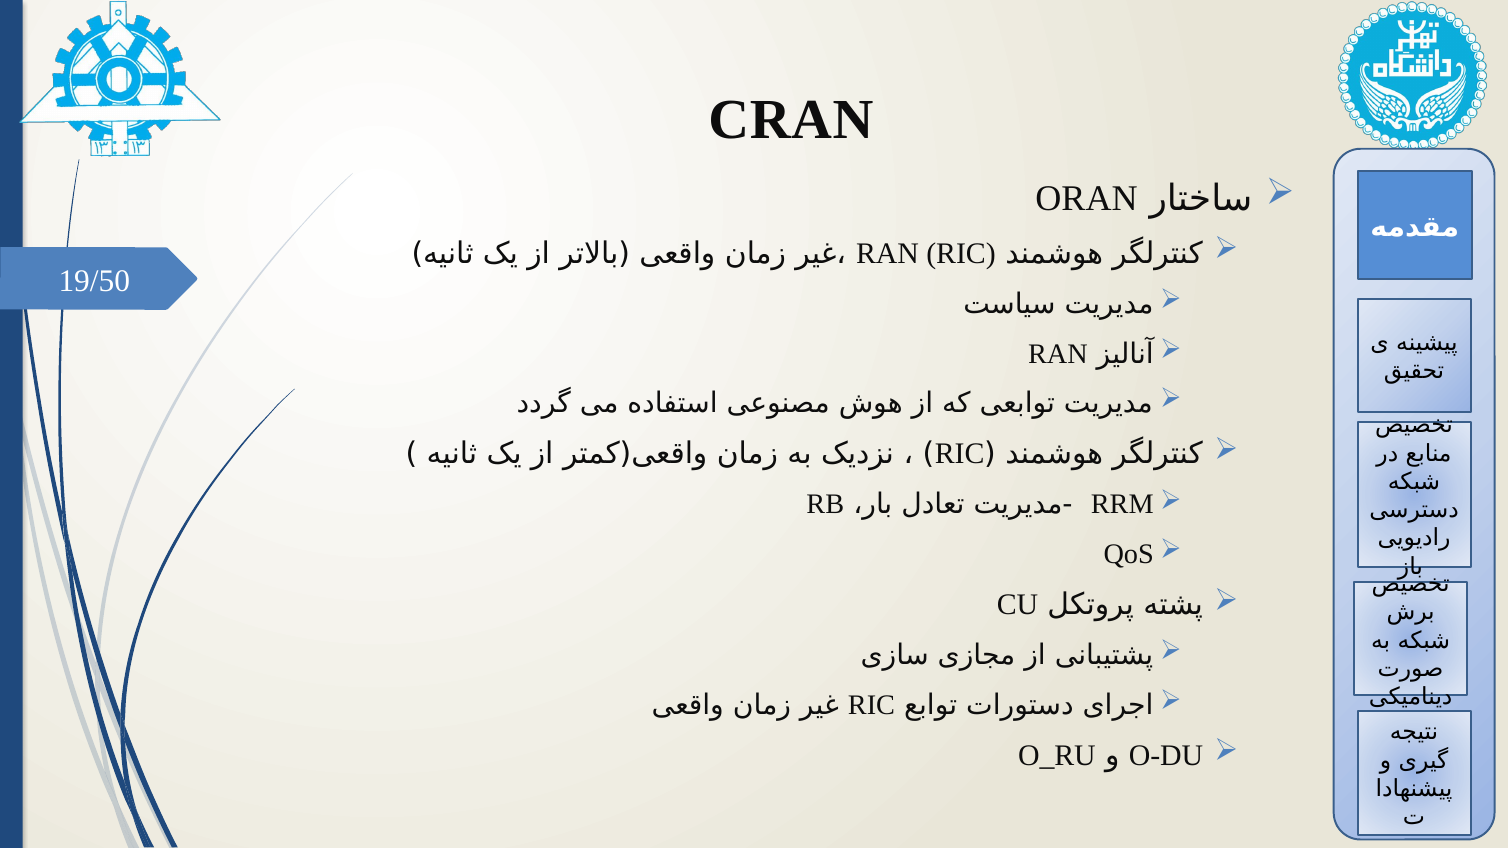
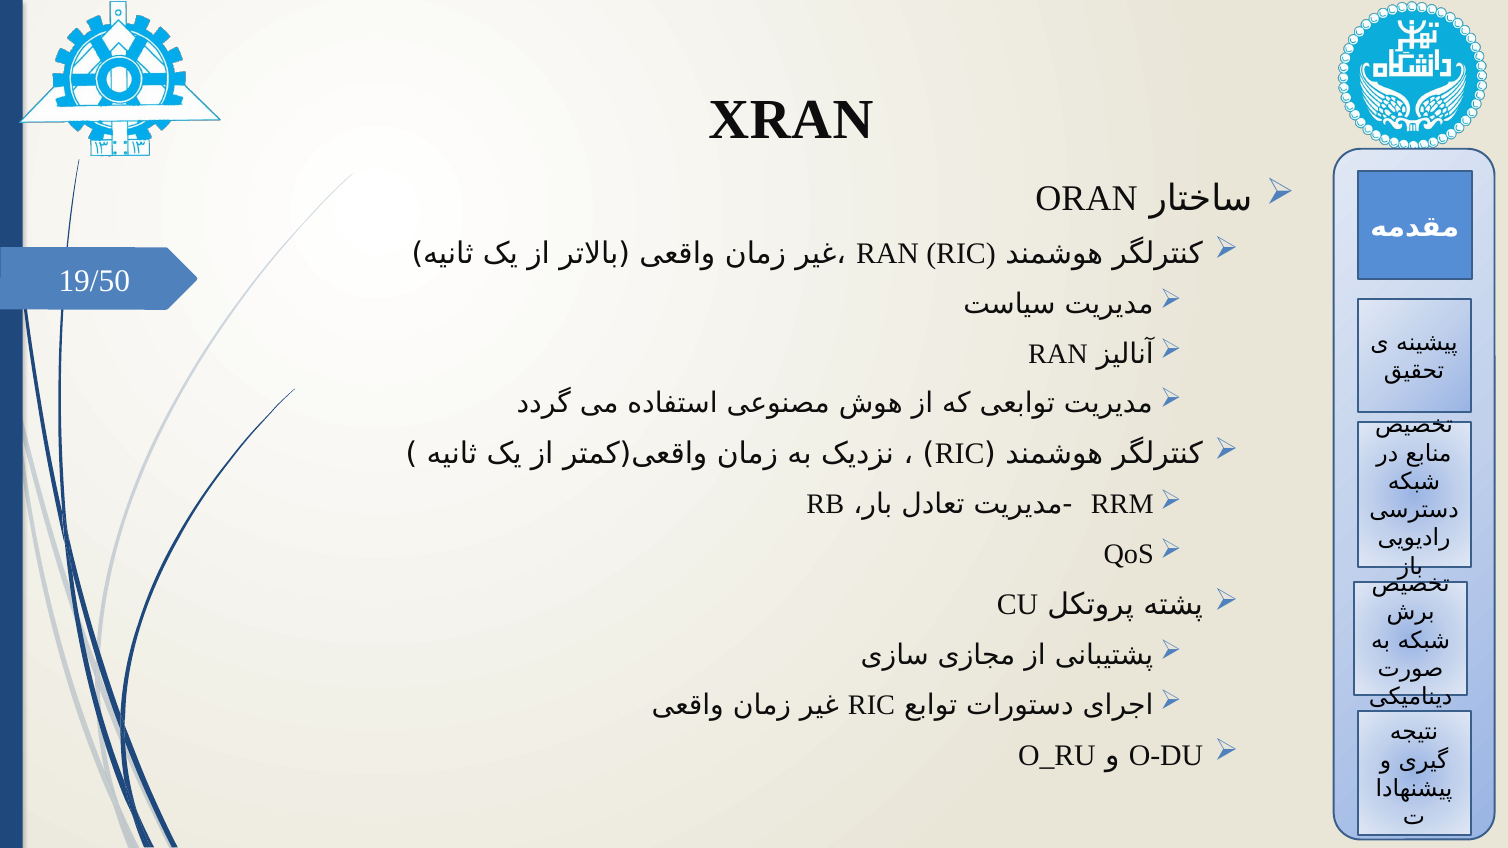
CRAN: CRAN -> XRAN (791, 120)
